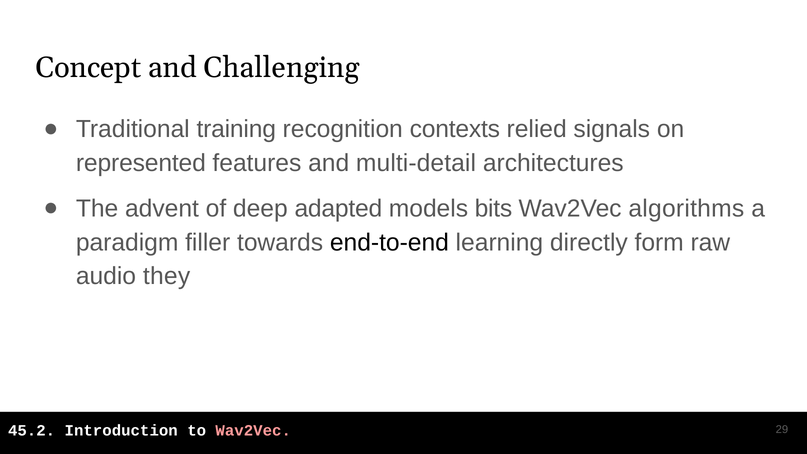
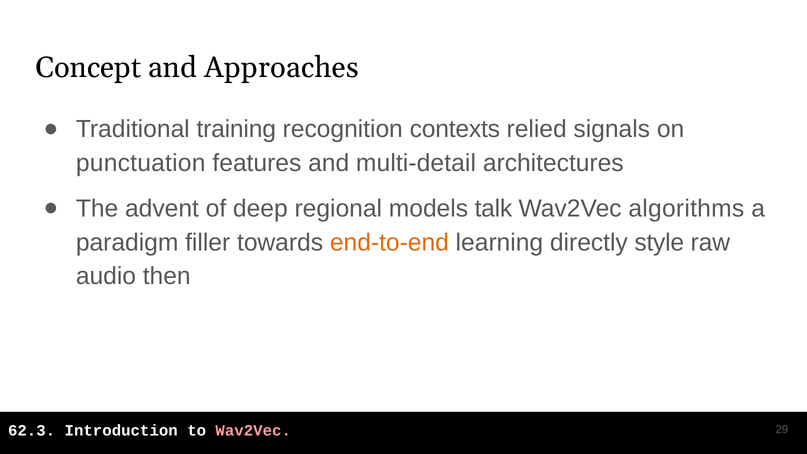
Challenging: Challenging -> Approaches (282, 68)
represented: represented -> punctuation (141, 163)
adapted: adapted -> regional (338, 208)
bits: bits -> talk (493, 208)
end-to-end colour: black -> orange (389, 242)
form: form -> style (659, 242)
they: they -> then (167, 276)
45.2: 45.2 -> 62.3 (32, 430)
